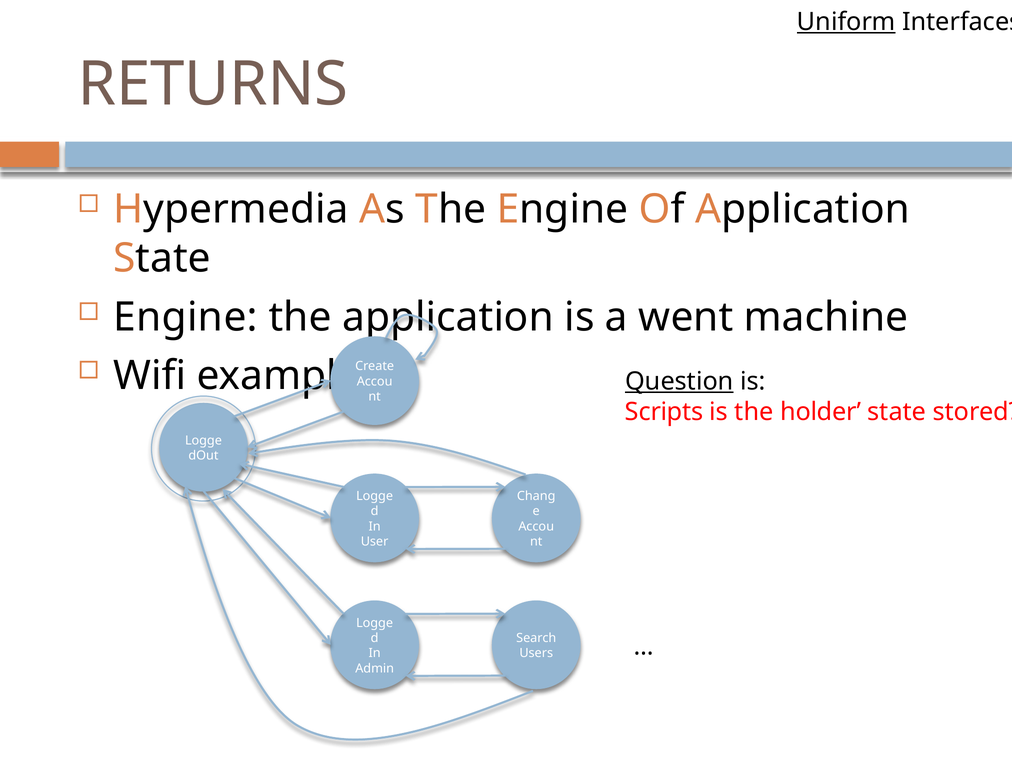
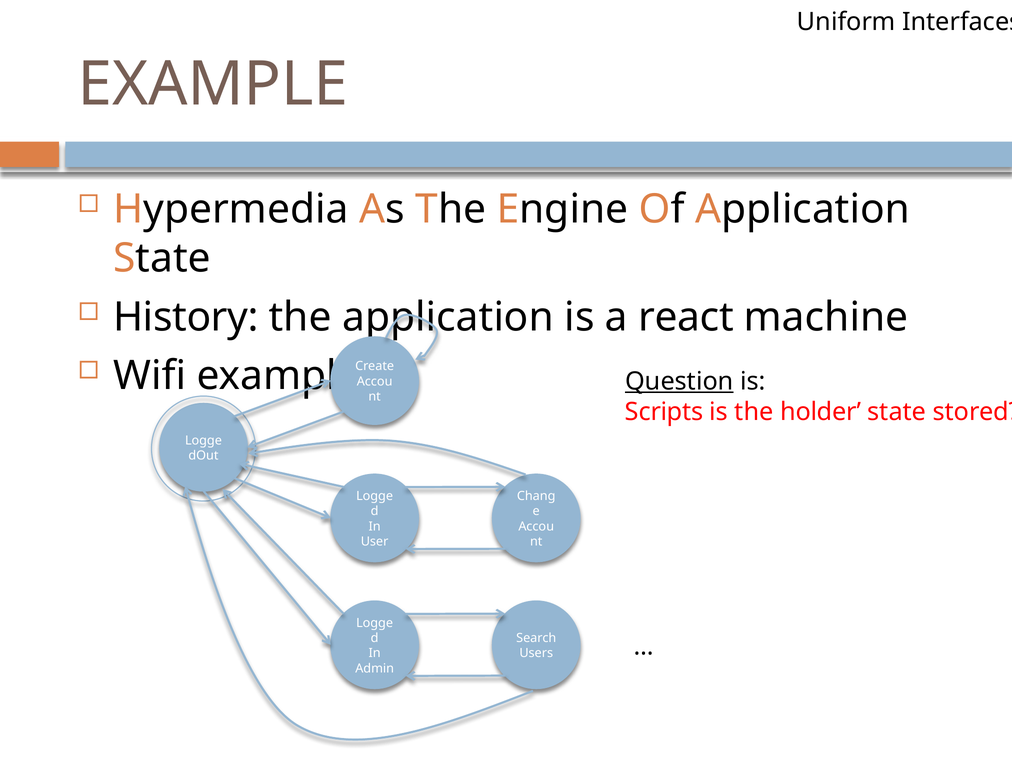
Uniform underline: present -> none (846, 22)
RETURNS: RETURNS -> EXAMPLE (213, 84)
Engine: Engine -> History (186, 317)
went: went -> react (686, 317)
